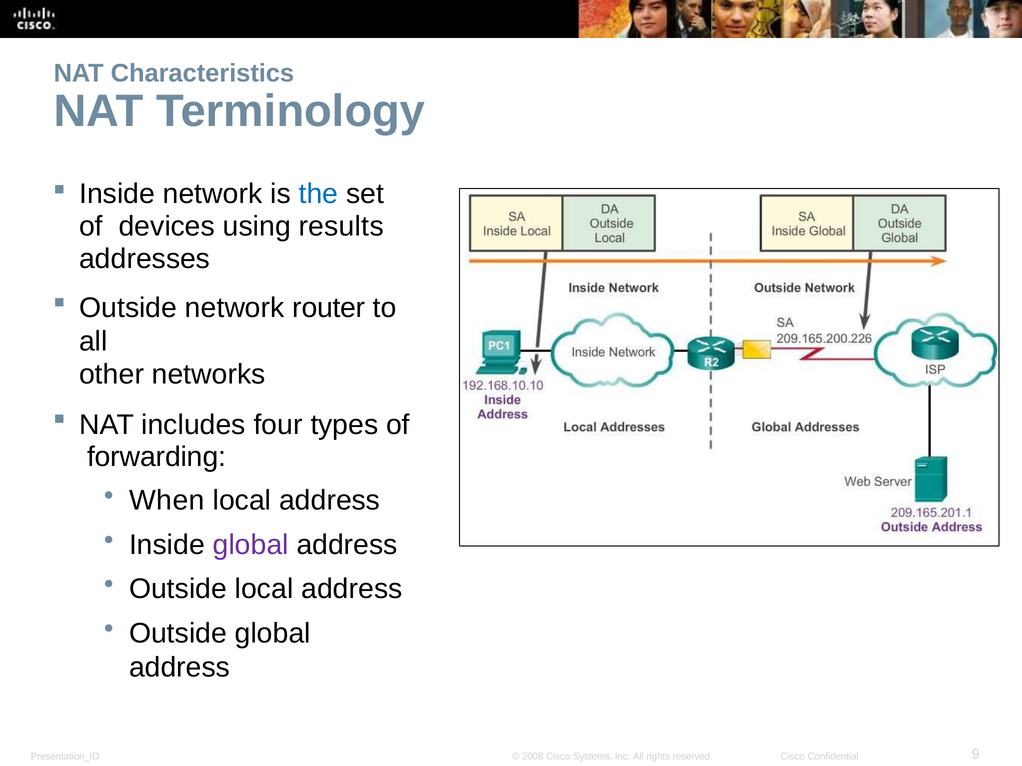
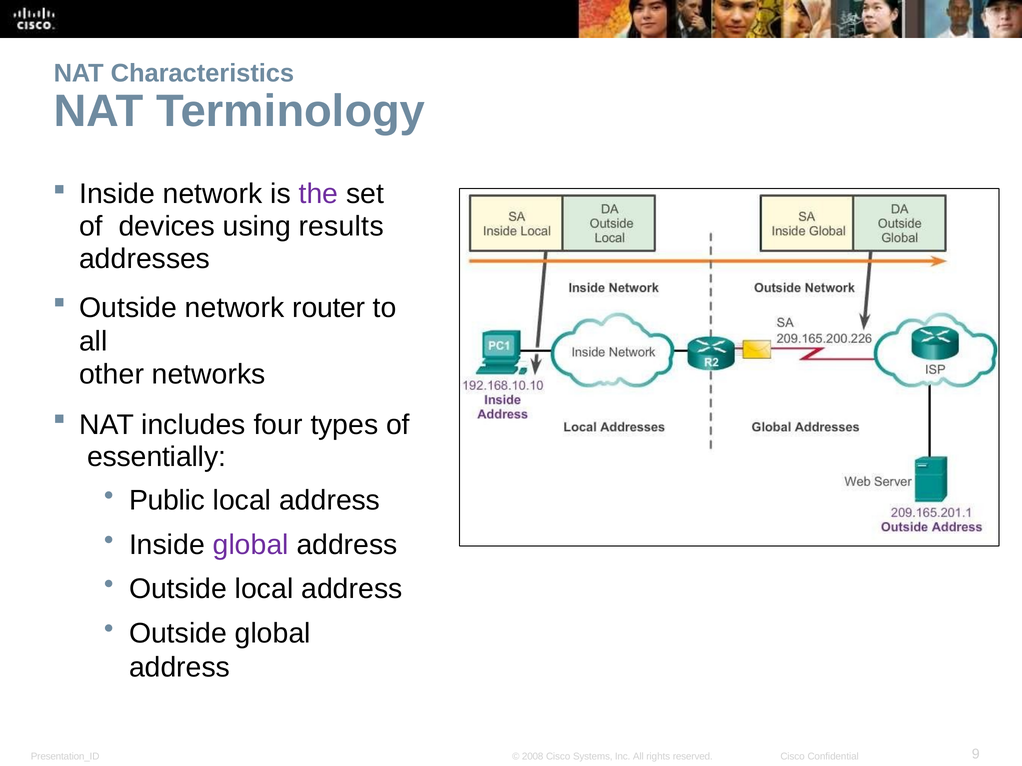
the colour: blue -> purple (318, 194)
forwarding: forwarding -> essentially (157, 457)
When: When -> Public (167, 501)
